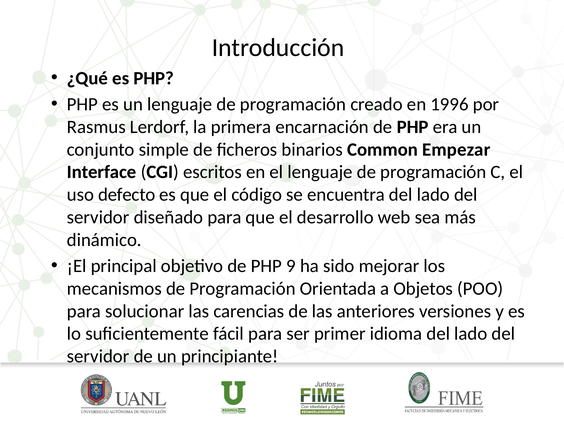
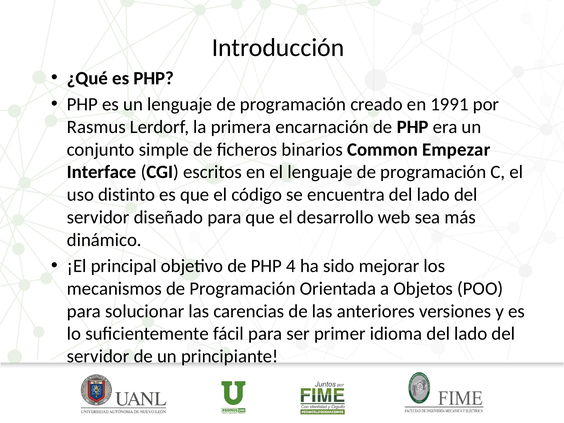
1996: 1996 -> 1991 (449, 104)
defecto: defecto -> distinto (127, 195)
9: 9 -> 4 (291, 266)
